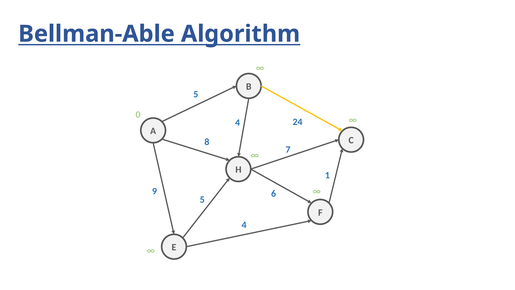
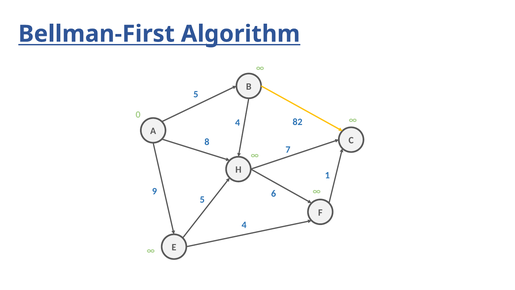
Bellman-Able: Bellman-Able -> Bellman-First (96, 34)
24: 24 -> 82 (298, 122)
